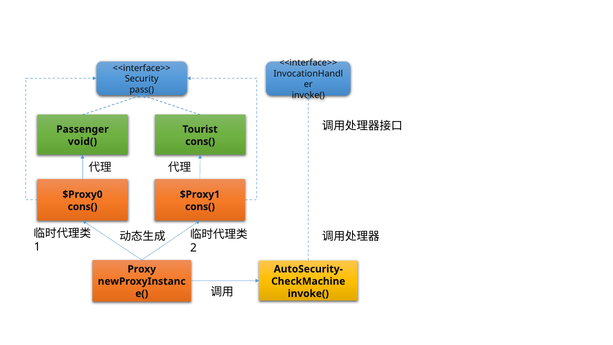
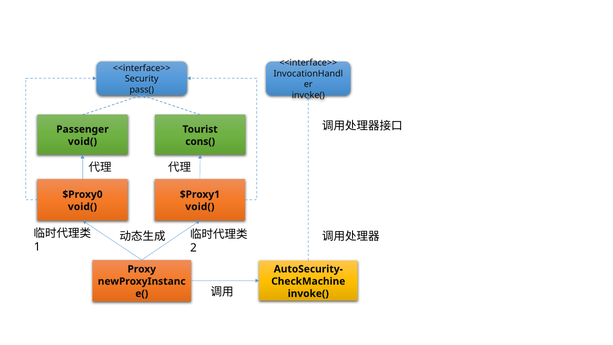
cons(: cons( -> void( (82, 207)
cons(: cons( -> void( (200, 207)
